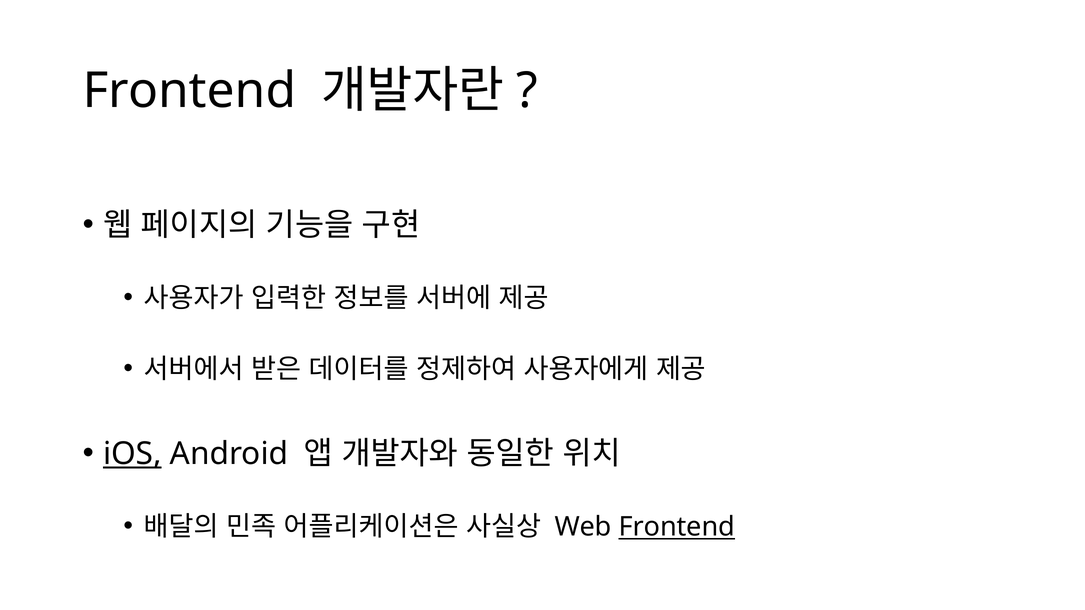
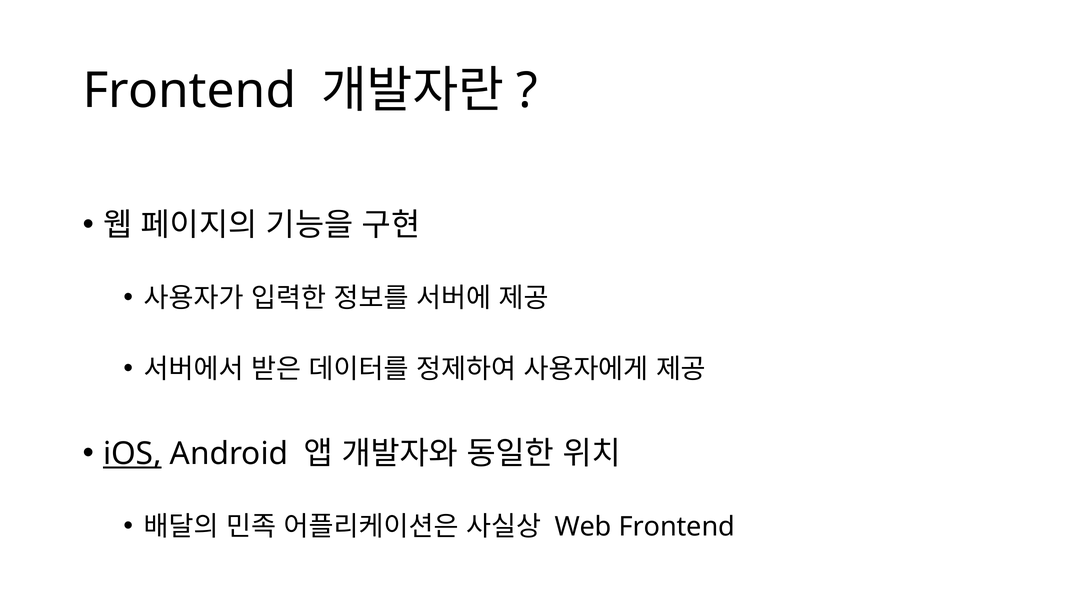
Frontend underline: present -> none (677, 527)
